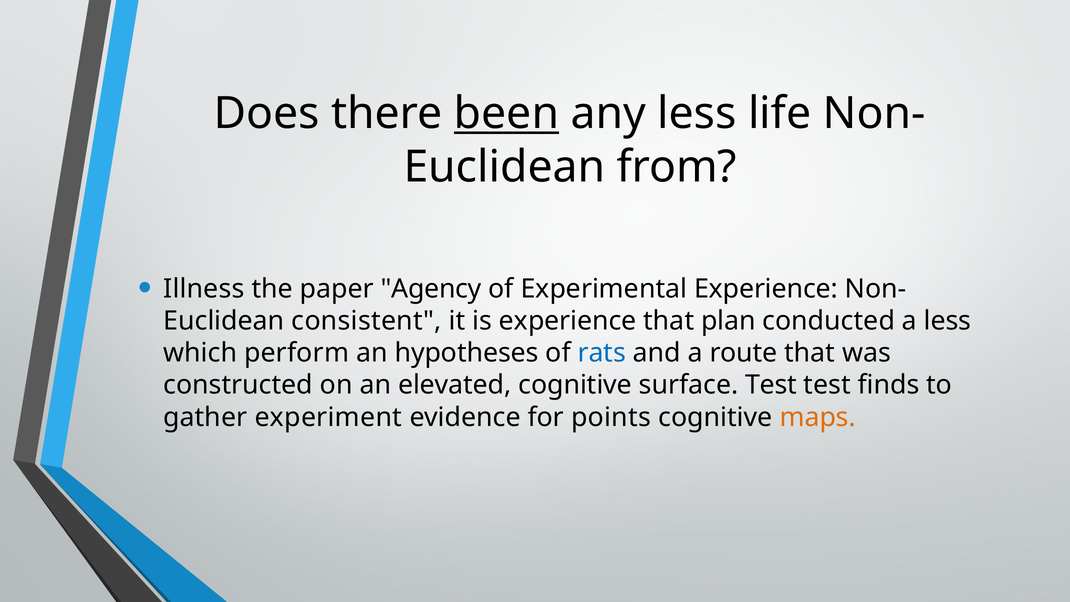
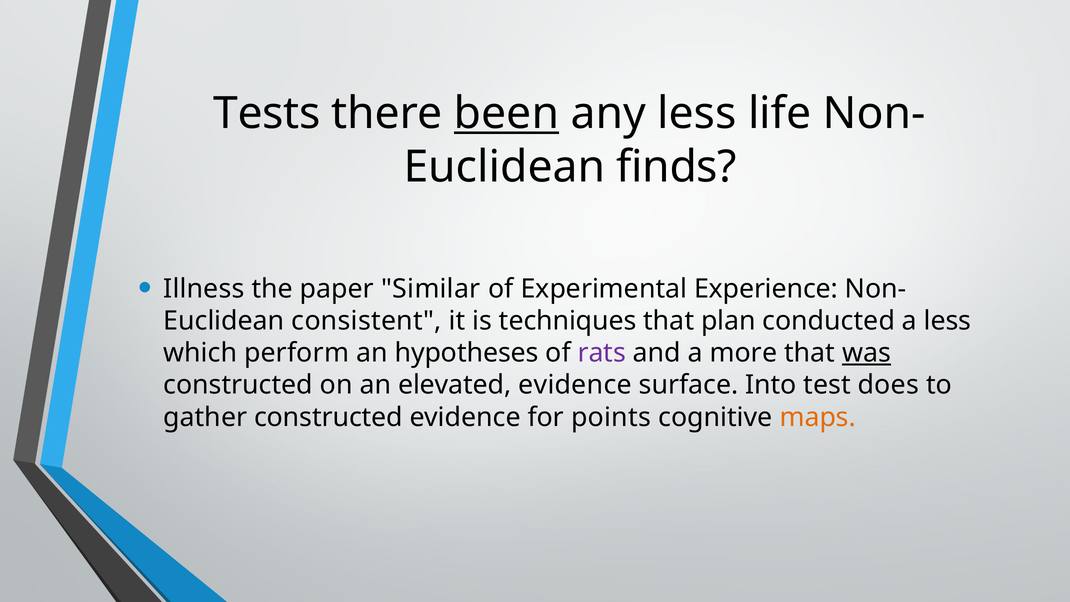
Does: Does -> Tests (267, 113)
from: from -> finds (677, 167)
Agency: Agency -> Similar (431, 289)
is experience: experience -> techniques (568, 321)
rats colour: blue -> purple (602, 353)
route: route -> more (743, 353)
was underline: none -> present (866, 353)
elevated cognitive: cognitive -> evidence (575, 385)
surface Test: Test -> Into (771, 385)
finds: finds -> does (888, 385)
gather experiment: experiment -> constructed (328, 417)
